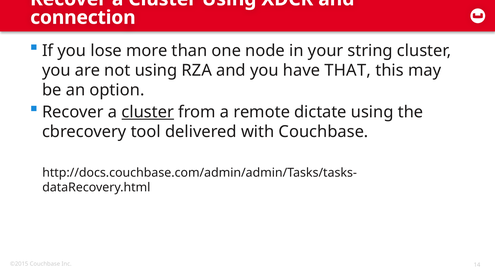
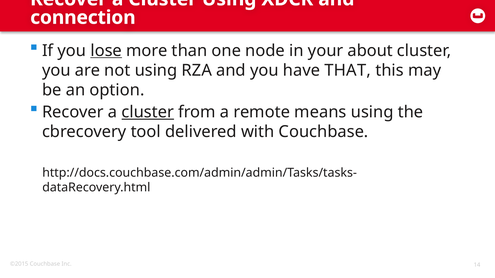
lose underline: none -> present (106, 51)
string: string -> about (370, 51)
dictate: dictate -> means (320, 112)
